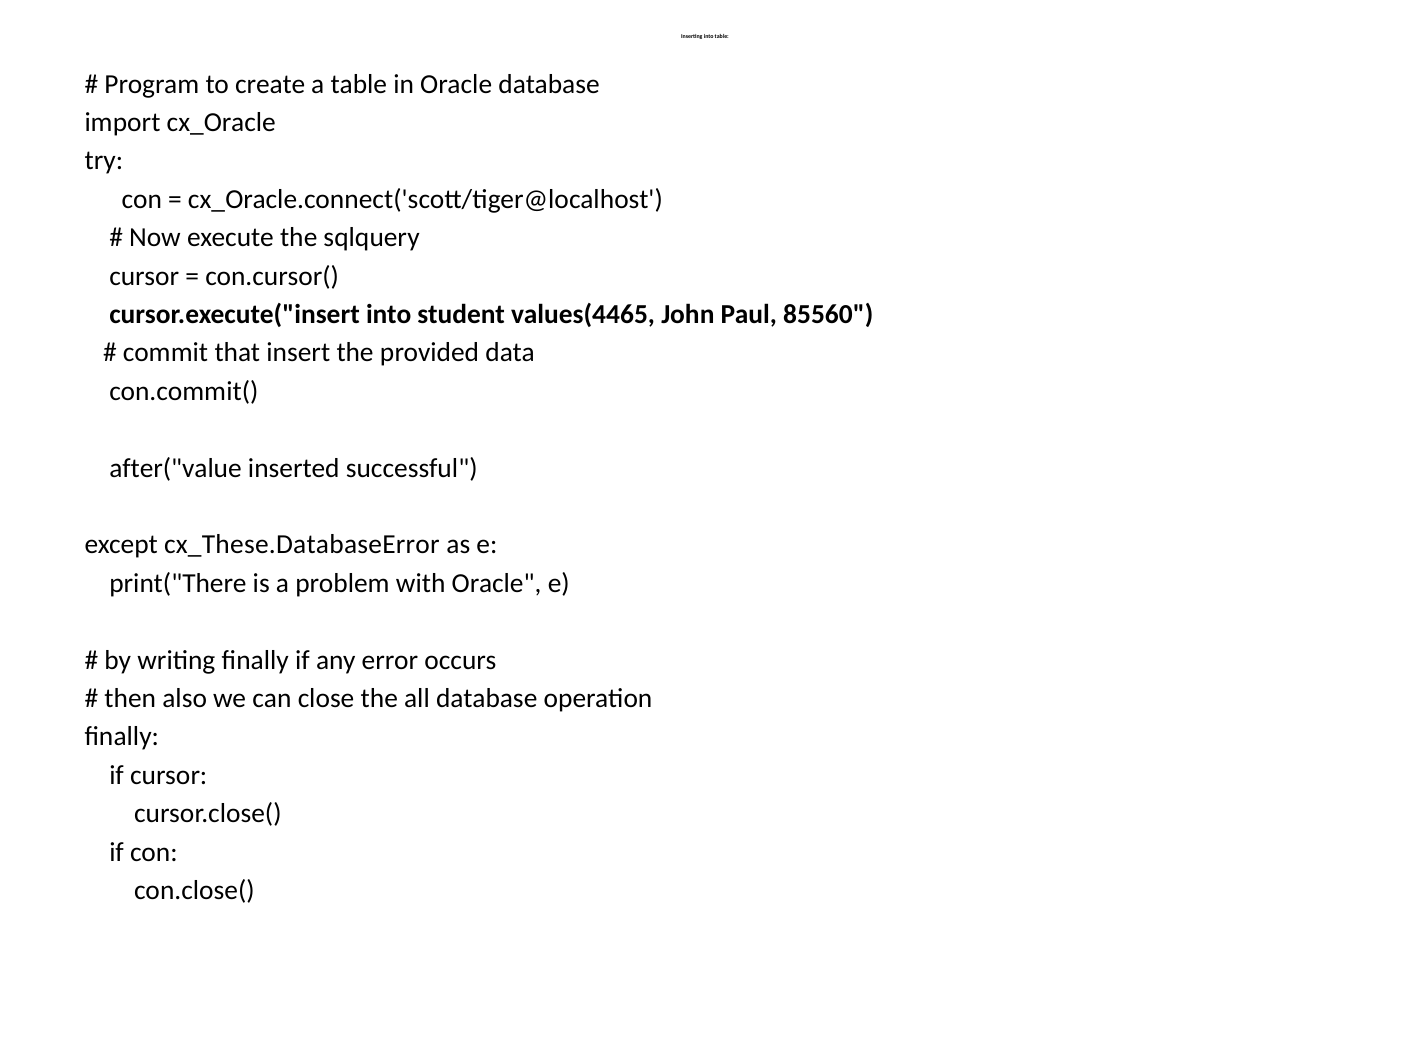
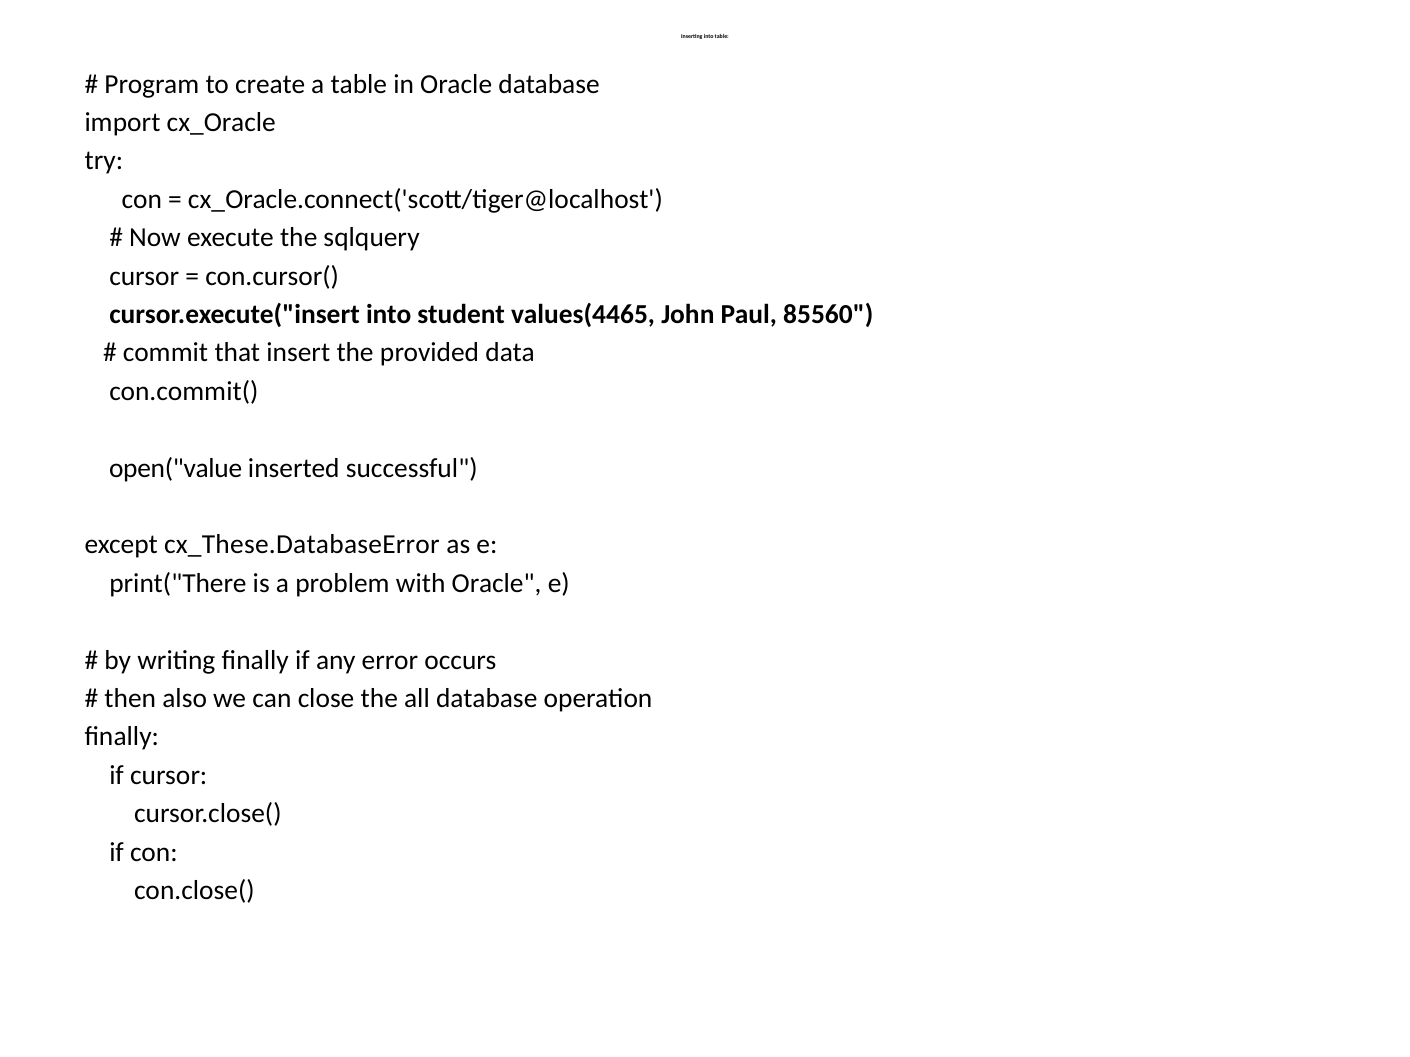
after("value: after("value -> open("value (176, 468)
